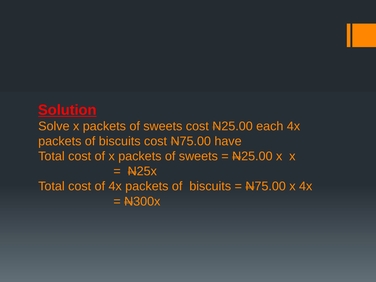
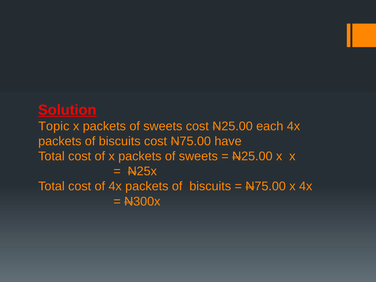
Solve: Solve -> Topic (54, 126)
